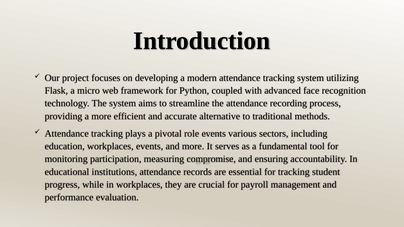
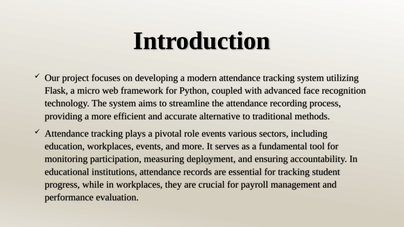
compromise: compromise -> deployment (211, 159)
